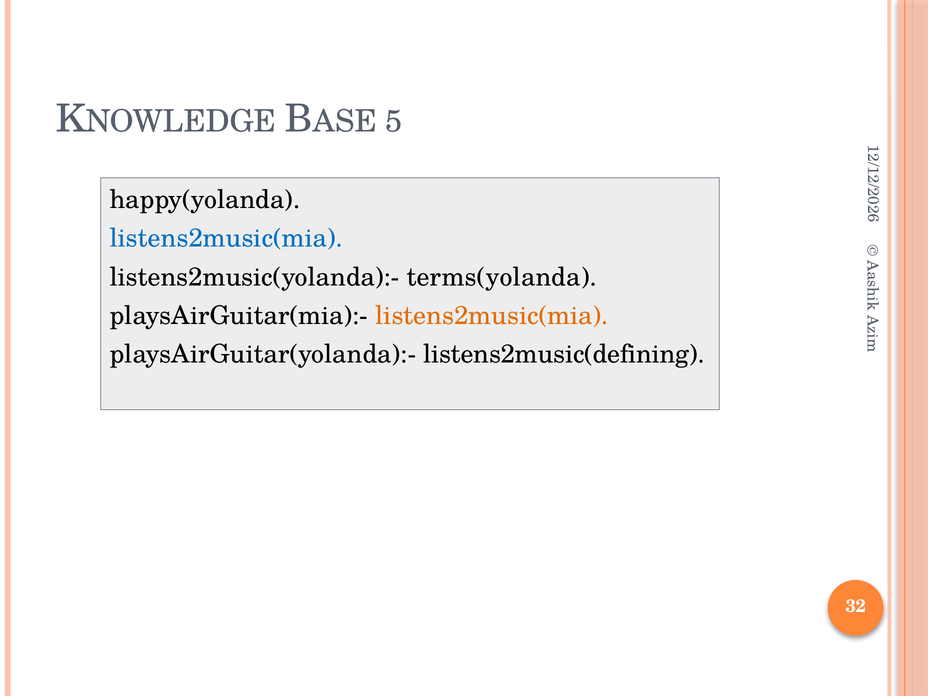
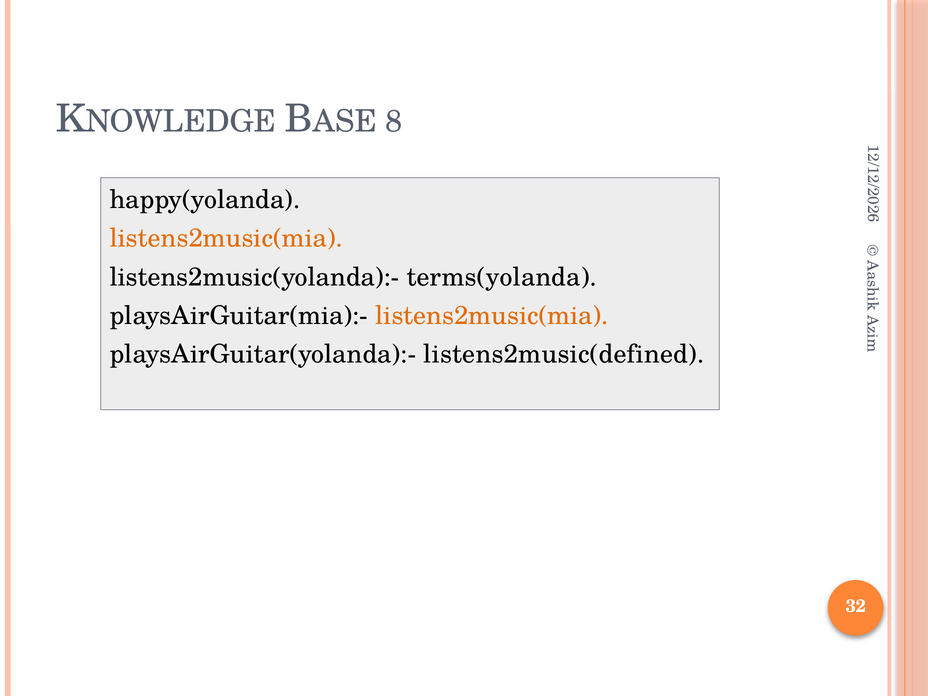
5: 5 -> 8 (394, 121)
listens2music(mia colour: blue -> orange (226, 238)
listens2music(defining: listens2music(defining -> listens2music(defined (564, 354)
